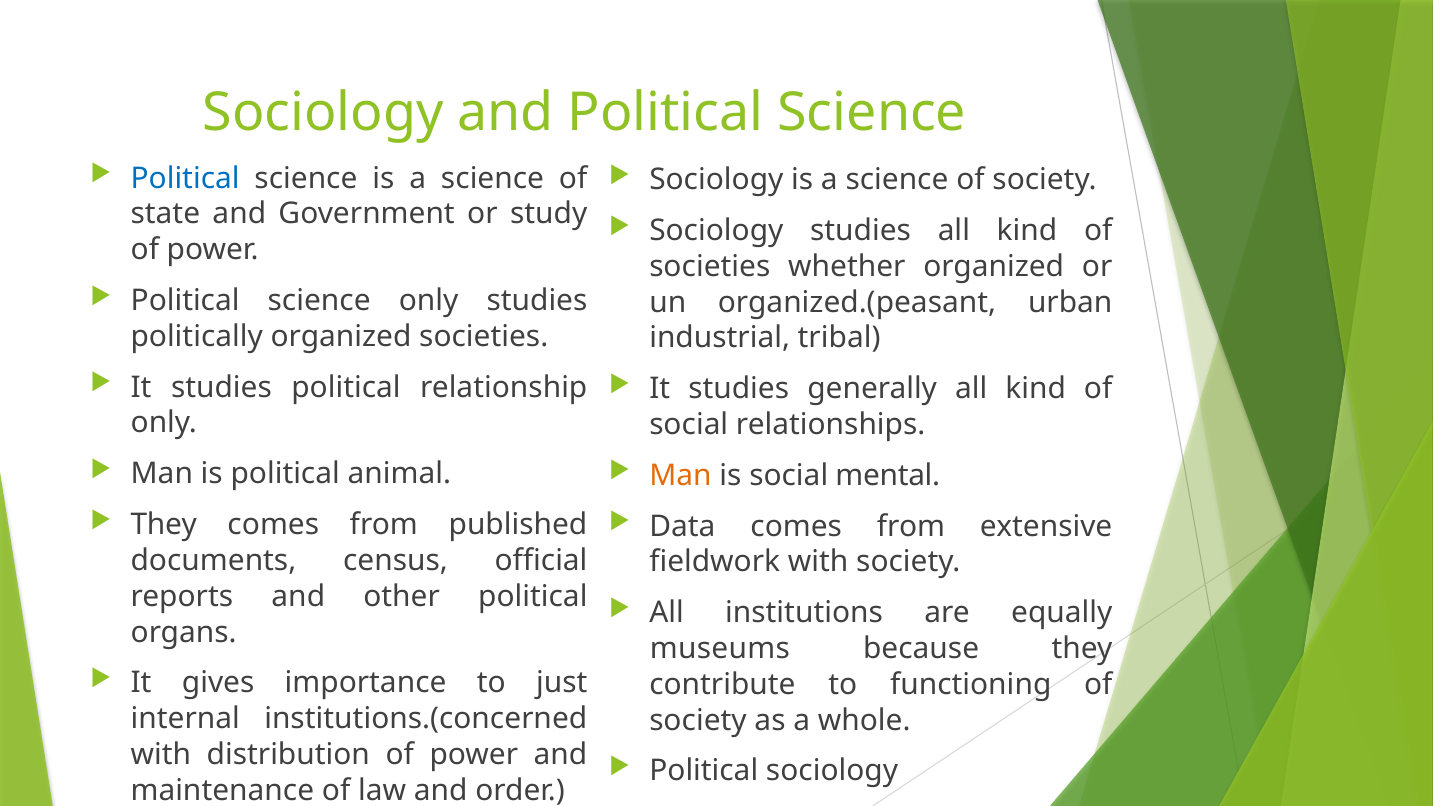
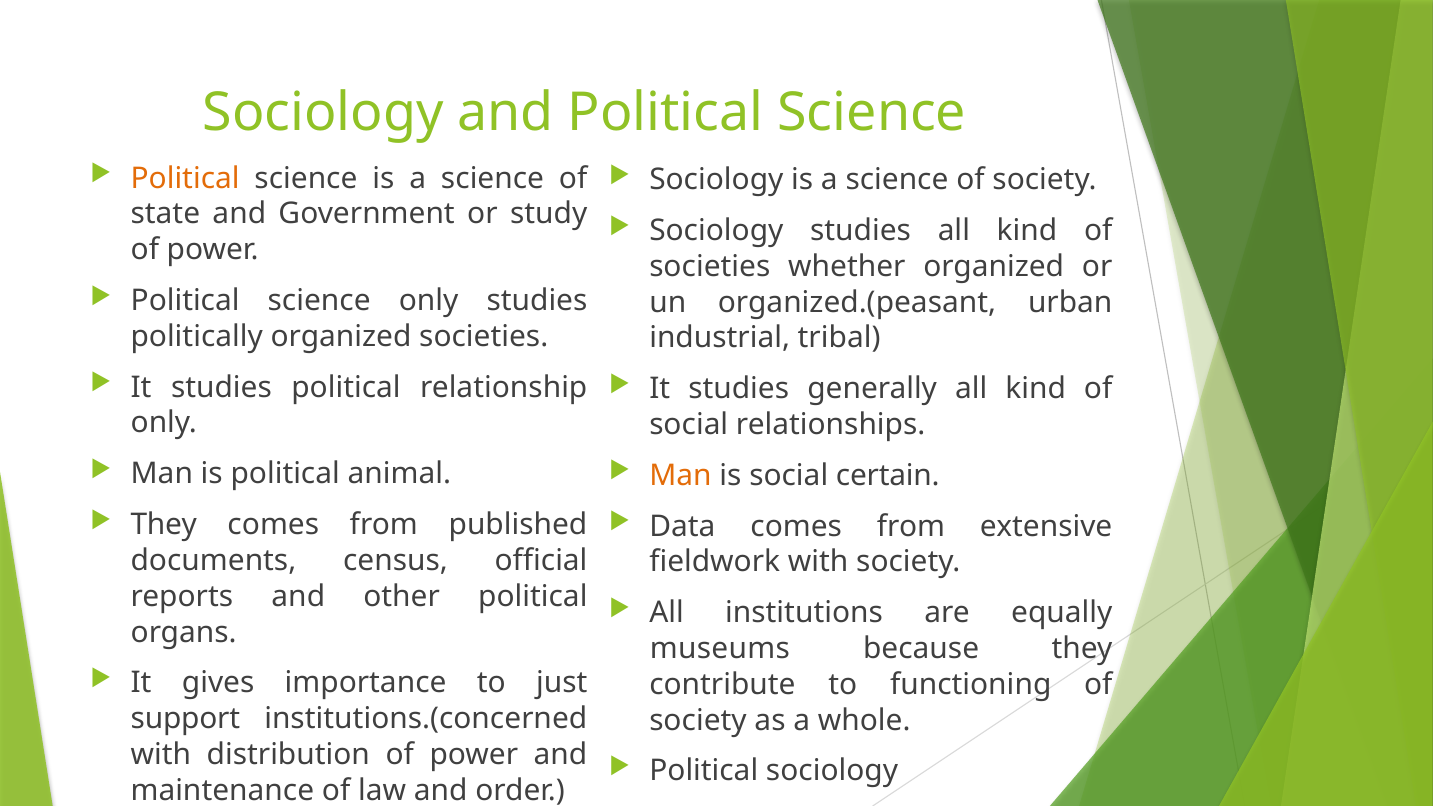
Political colour: blue -> orange (185, 178)
mental: mental -> certain (888, 475)
internal: internal -> support (185, 719)
